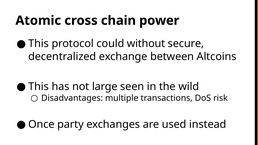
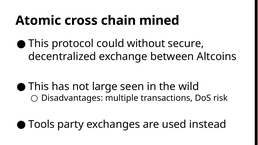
power: power -> mined (159, 21)
Once: Once -> Tools (41, 124)
